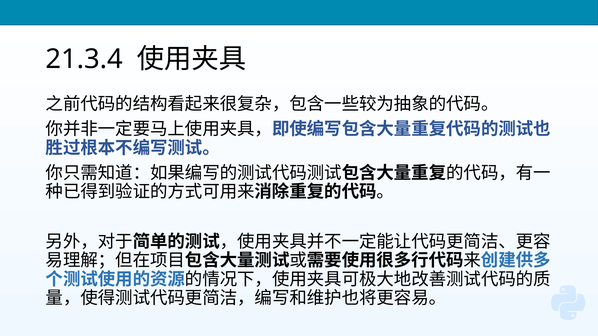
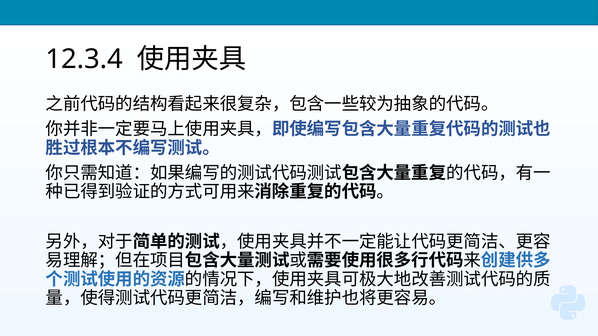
21.3.4: 21.3.4 -> 12.3.4 (84, 59)
